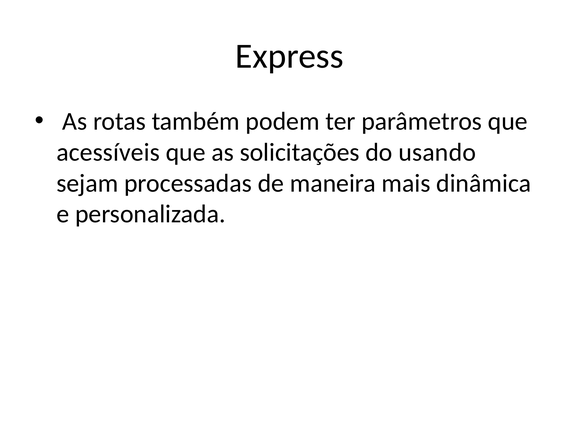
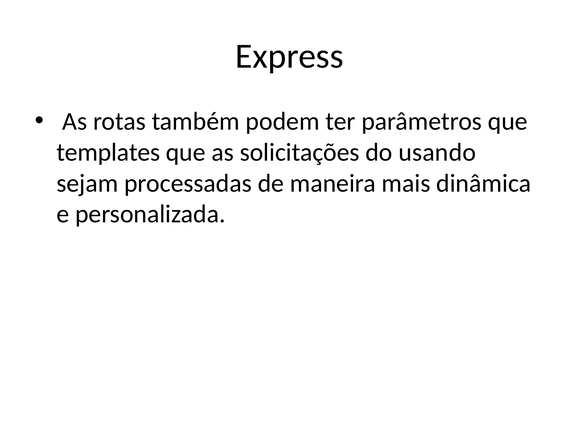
acessíveis: acessíveis -> templates (108, 152)
